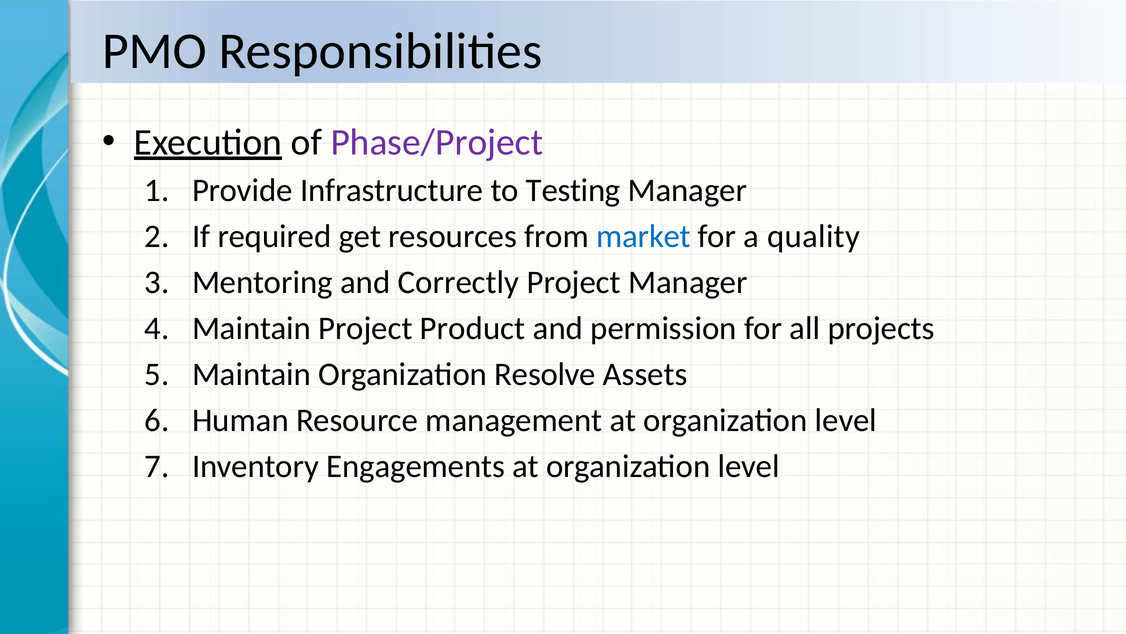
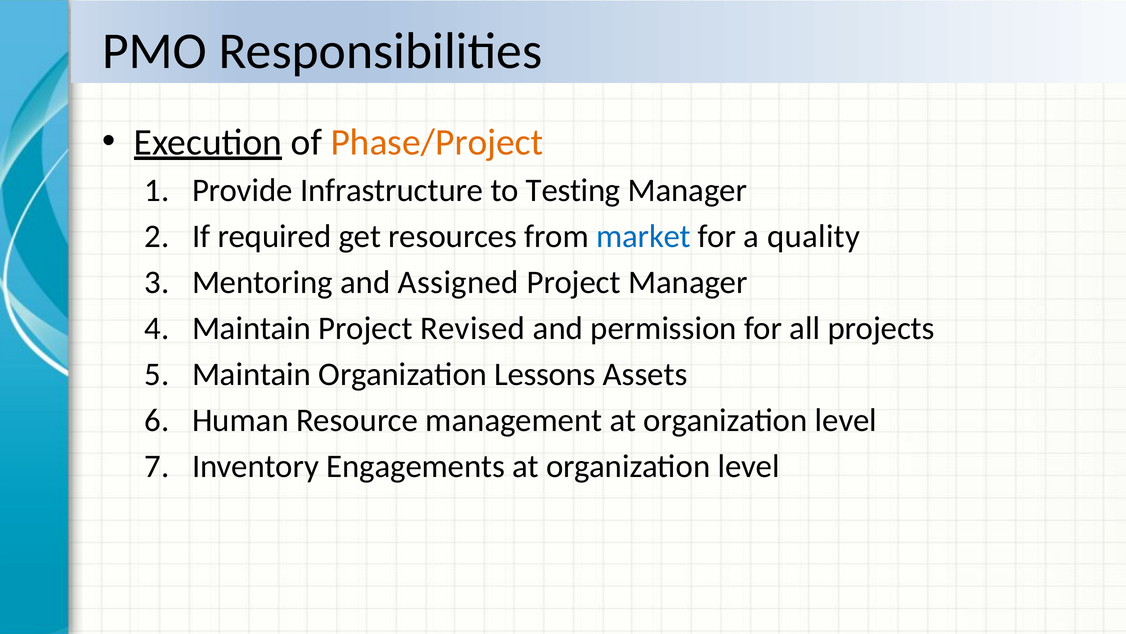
Phase/Project colour: purple -> orange (437, 142)
Correctly: Correctly -> Assigned (458, 282)
Product: Product -> Revised (473, 328)
Resolve: Resolve -> Lessons (545, 374)
